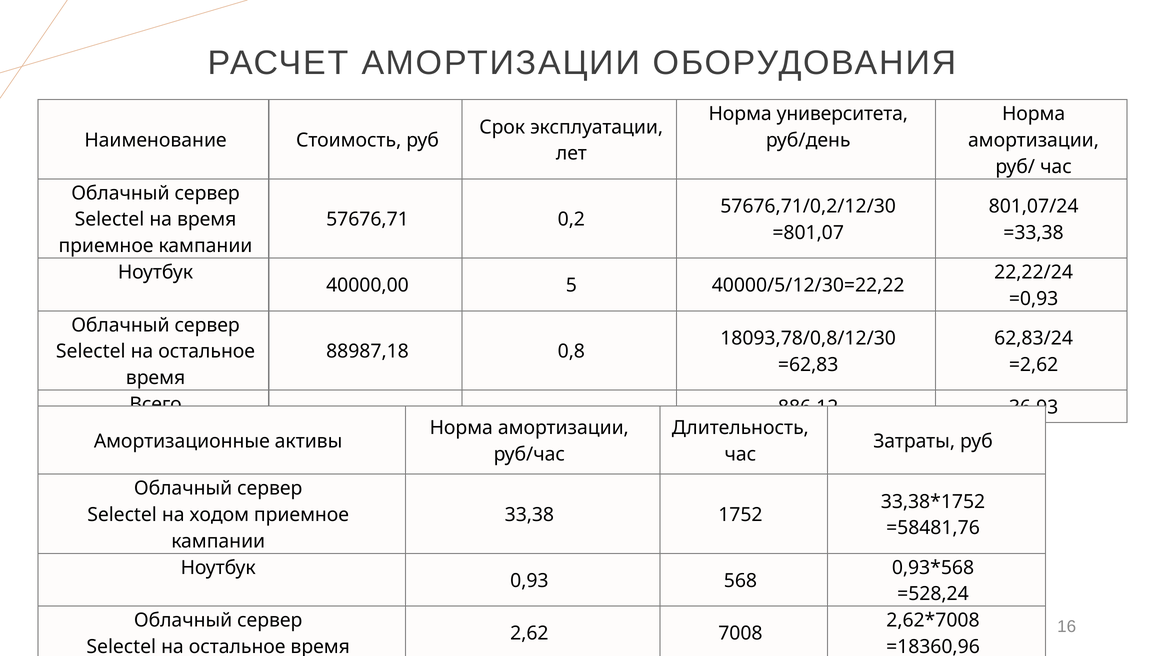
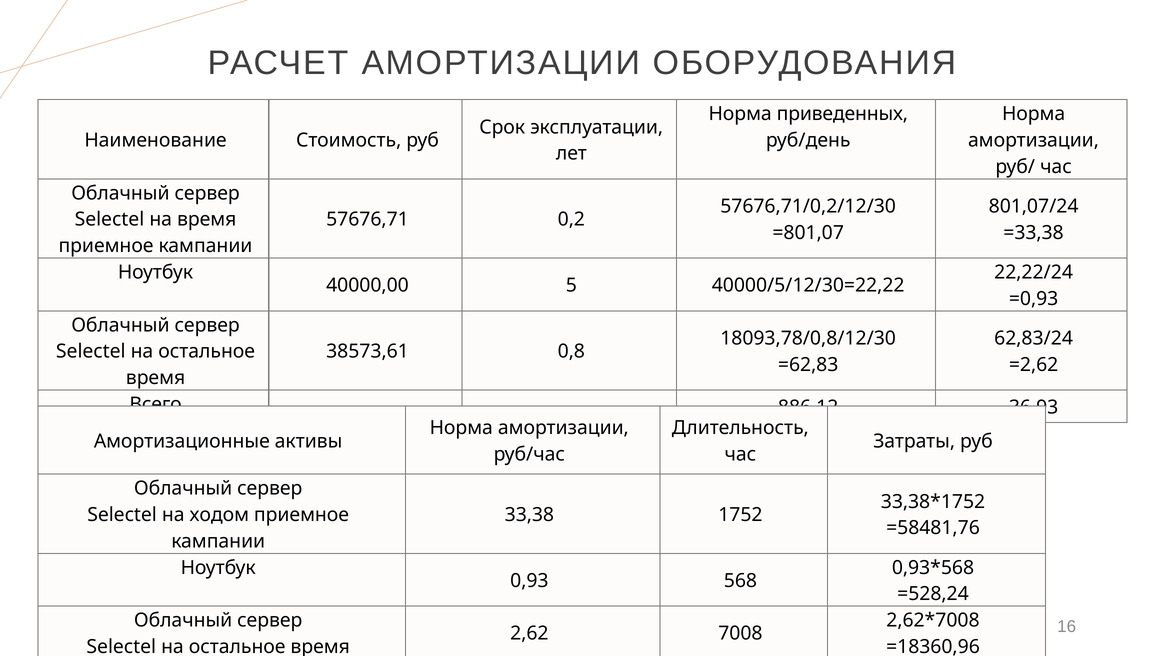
университета: университета -> приведенных (842, 114)
88987,18: 88987,18 -> 38573,61 (368, 351)
